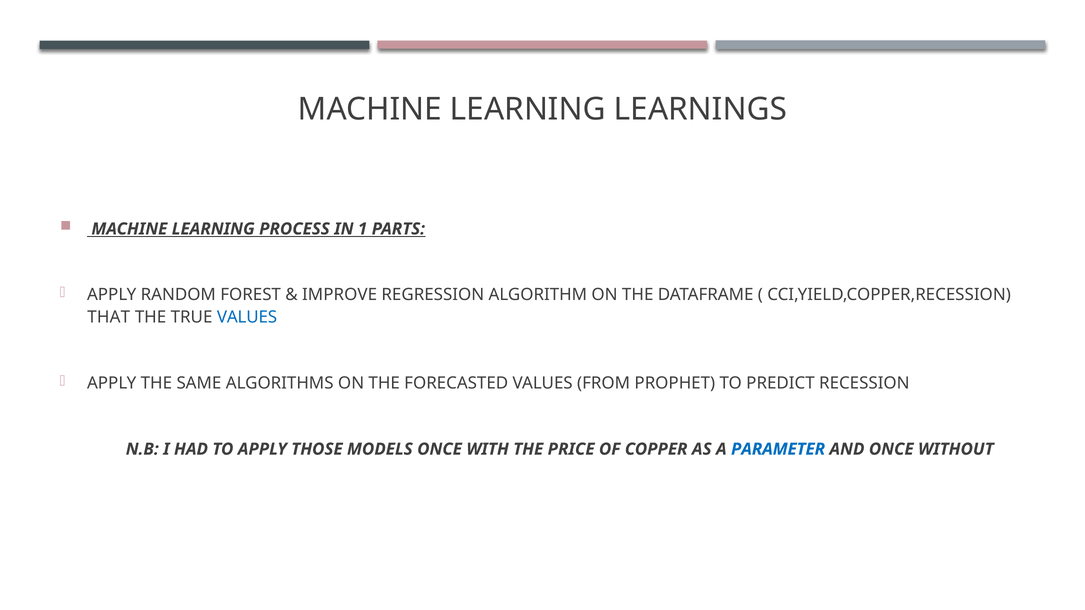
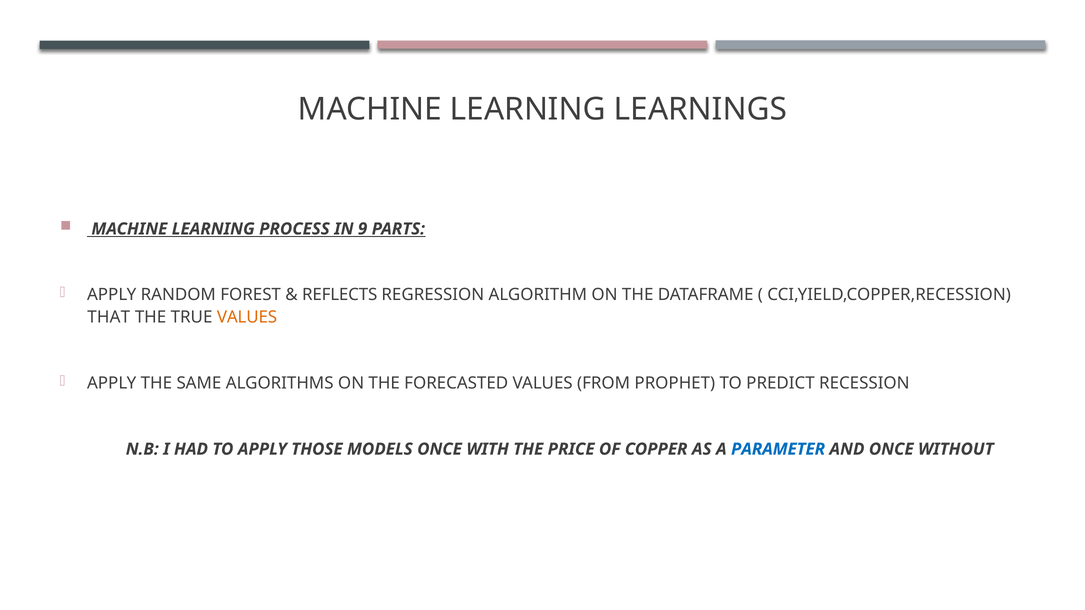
1: 1 -> 9 (363, 229)
IMPROVE: IMPROVE -> REFLECTS (340, 295)
VALUES colour: blue -> orange (247, 317)
